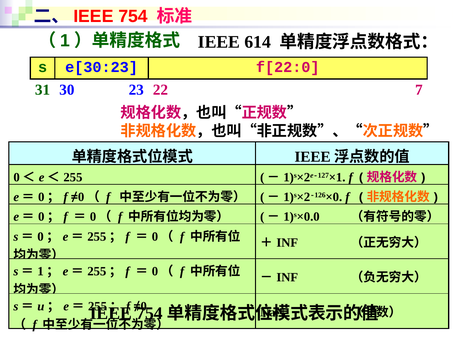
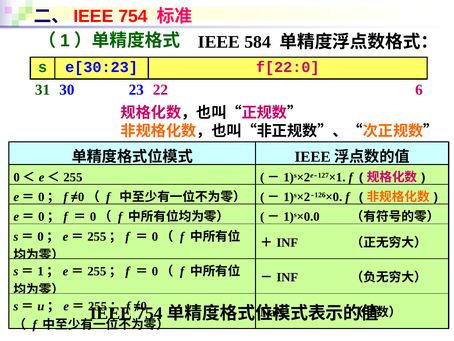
614: 614 -> 584 (258, 42)
7: 7 -> 6 (419, 90)
